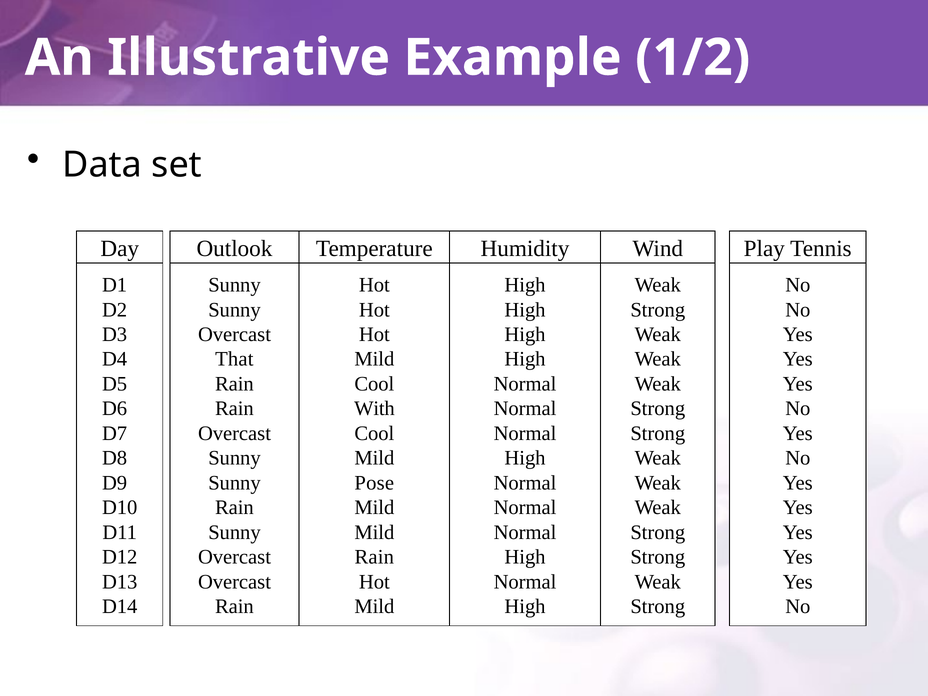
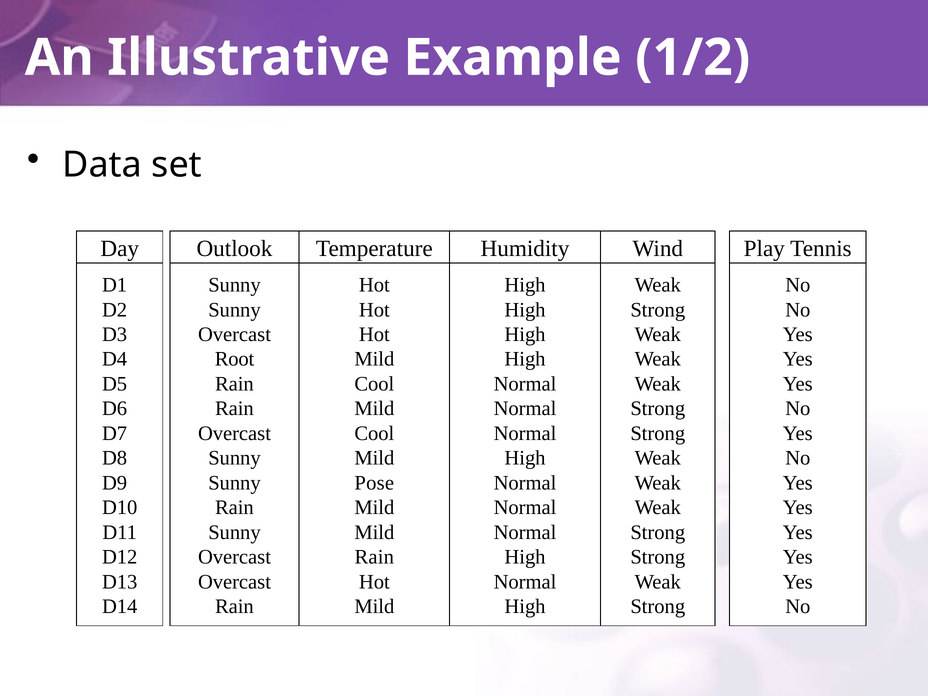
That: That -> Root (235, 359)
With: With -> Mild (374, 409)
